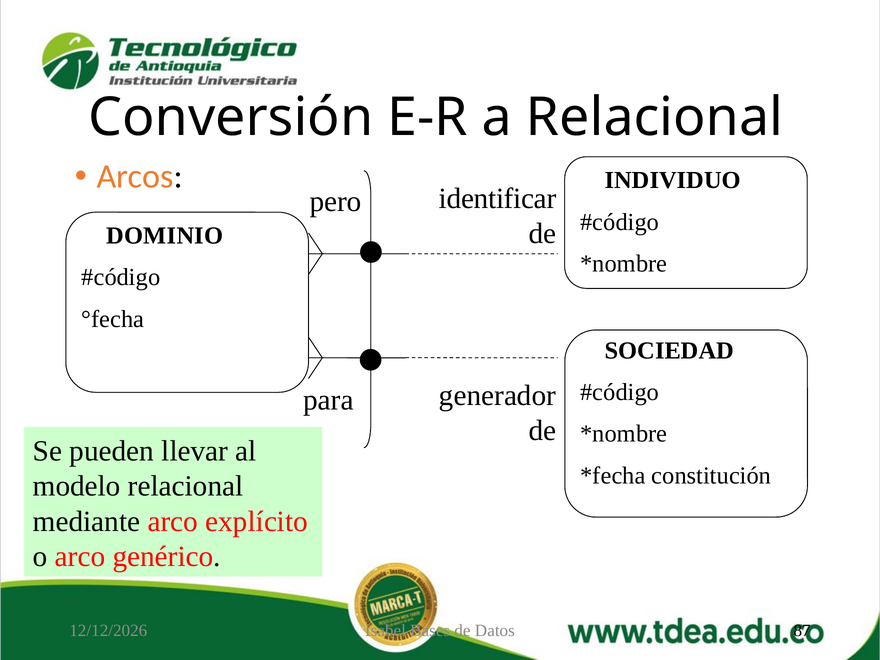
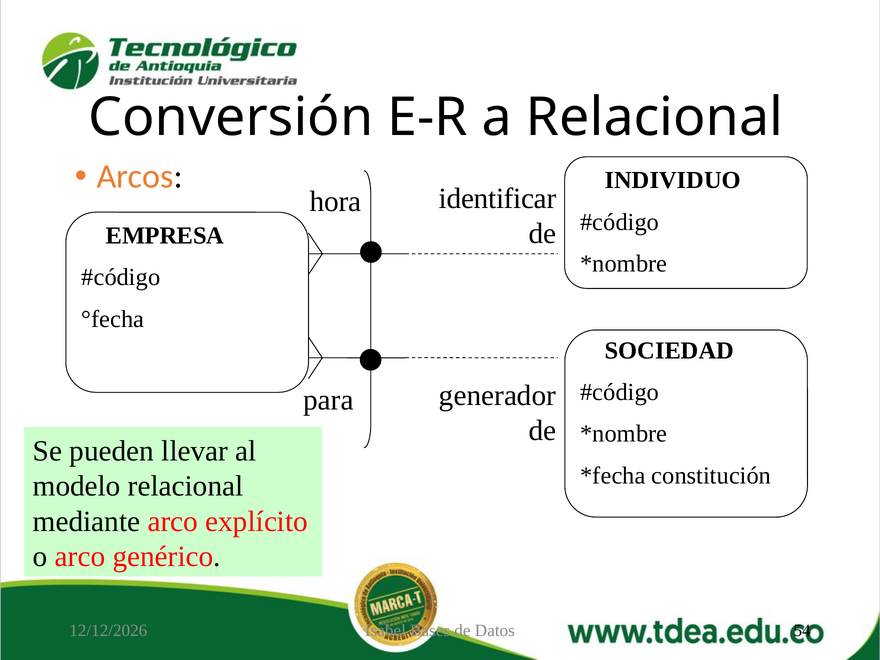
pero: pero -> hora (336, 201)
DOMINIO: DOMINIO -> EMPRESA (165, 236)
87: 87 -> 54 (802, 630)
